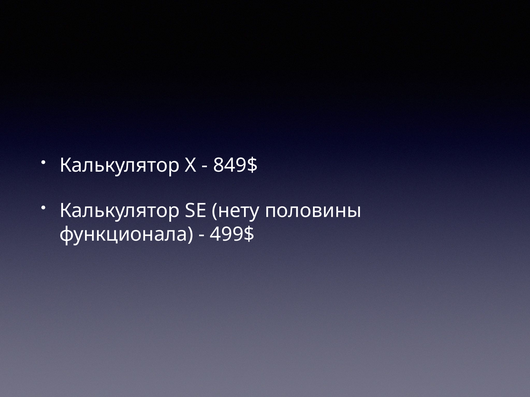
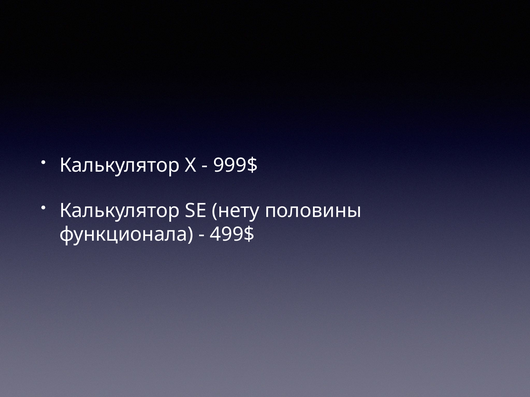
849$: 849$ -> 999$ (236, 166)
